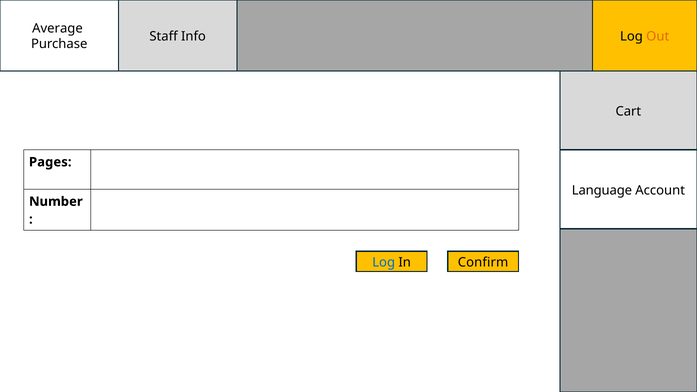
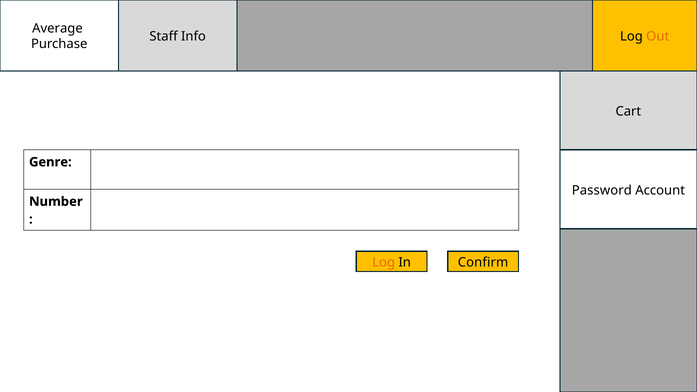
Pages: Pages -> Genre (50, 162)
Language: Language -> Password (602, 190)
Log colour: blue -> orange (384, 262)
